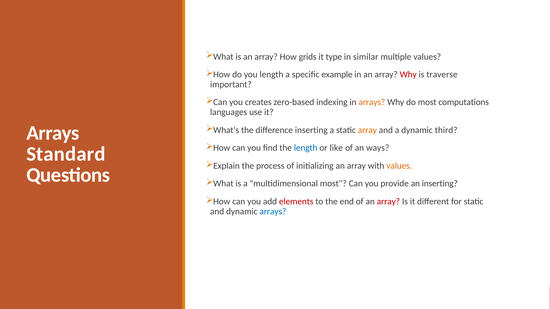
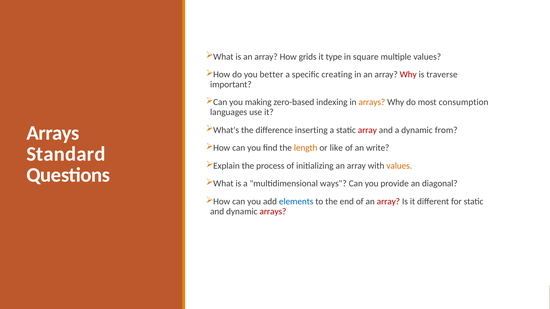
similar: similar -> square (366, 57)
you length: length -> better (271, 75)
example: example -> creating (337, 75)
creates: creates -> making (258, 102)
computations: computations -> consumption (464, 102)
array colour: orange -> red (367, 130)
third: third -> from (446, 130)
length colour: blue -> orange (306, 148)
ways: ways -> write (378, 148)
multidimensional most: most -> ways (333, 184)
an inserting: inserting -> diagonal (440, 184)
elements colour: red -> blue (296, 202)
arrays colour: blue -> red (273, 212)
